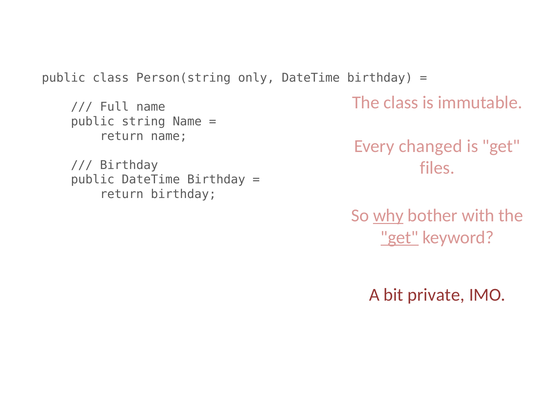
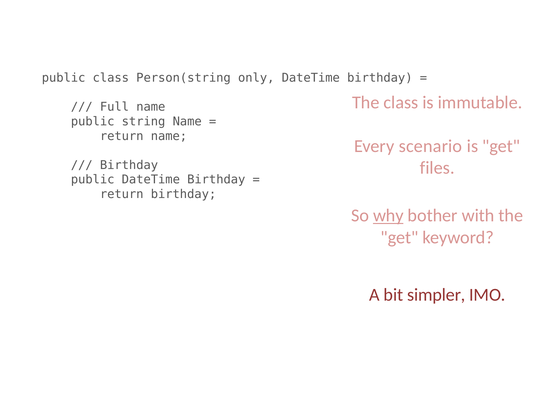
changed: changed -> scenario (430, 146)
get underline: present -> none (400, 237)
private: private -> simpler (436, 295)
